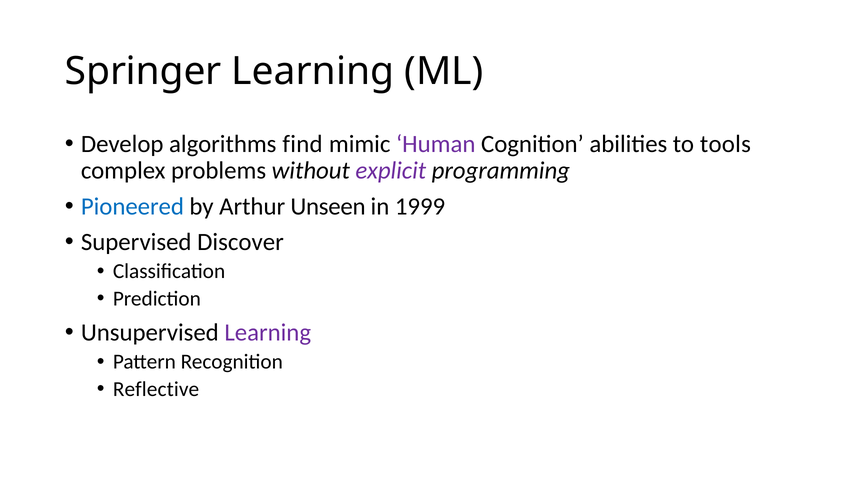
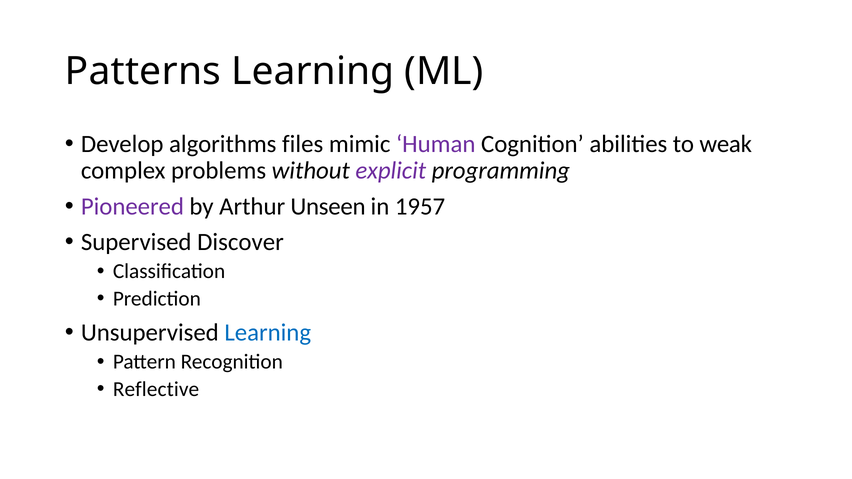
Springer: Springer -> Patterns (143, 72)
find: find -> files (303, 144)
tools: tools -> weak (726, 144)
Pioneered colour: blue -> purple (132, 206)
1999: 1999 -> 1957 (420, 206)
Learning colour: purple -> blue (268, 333)
